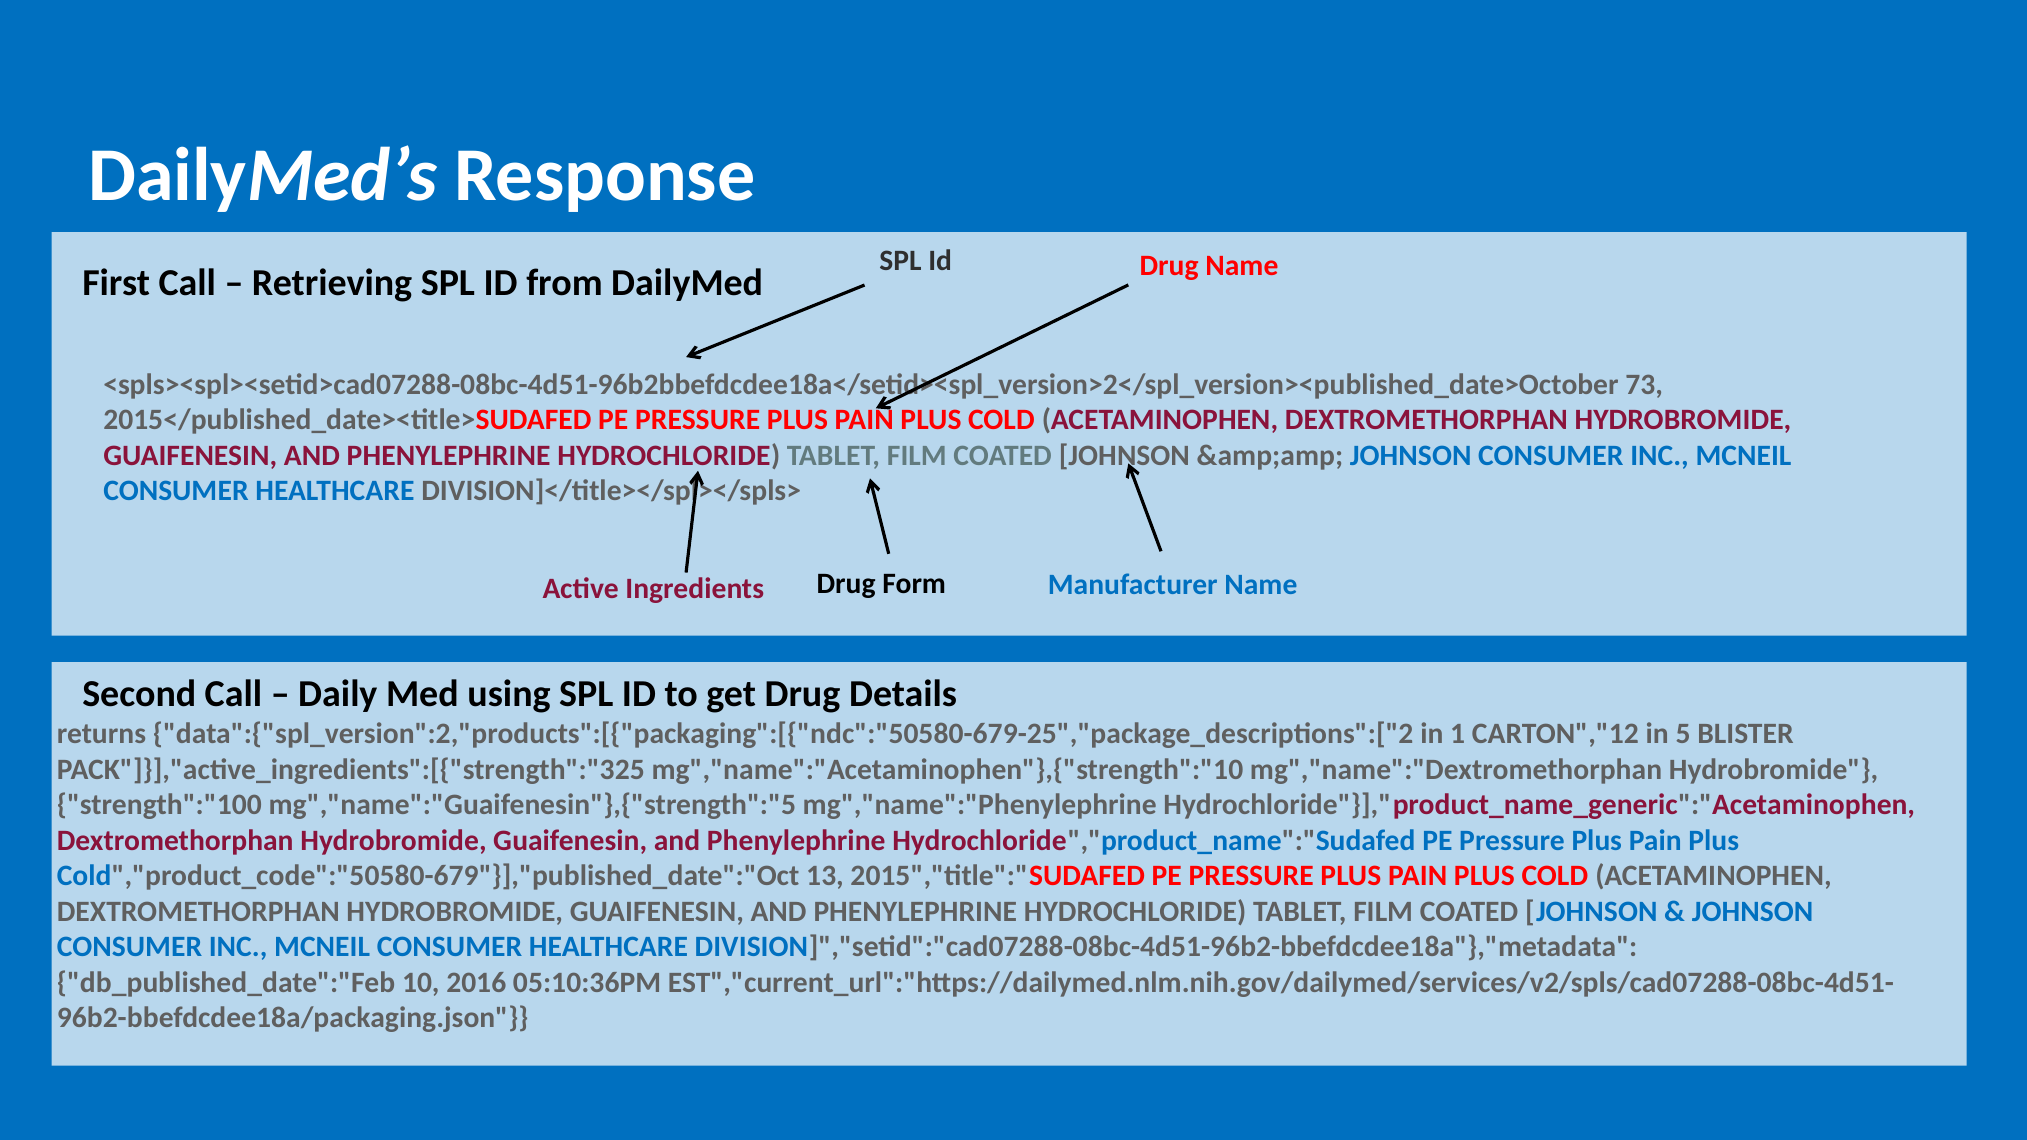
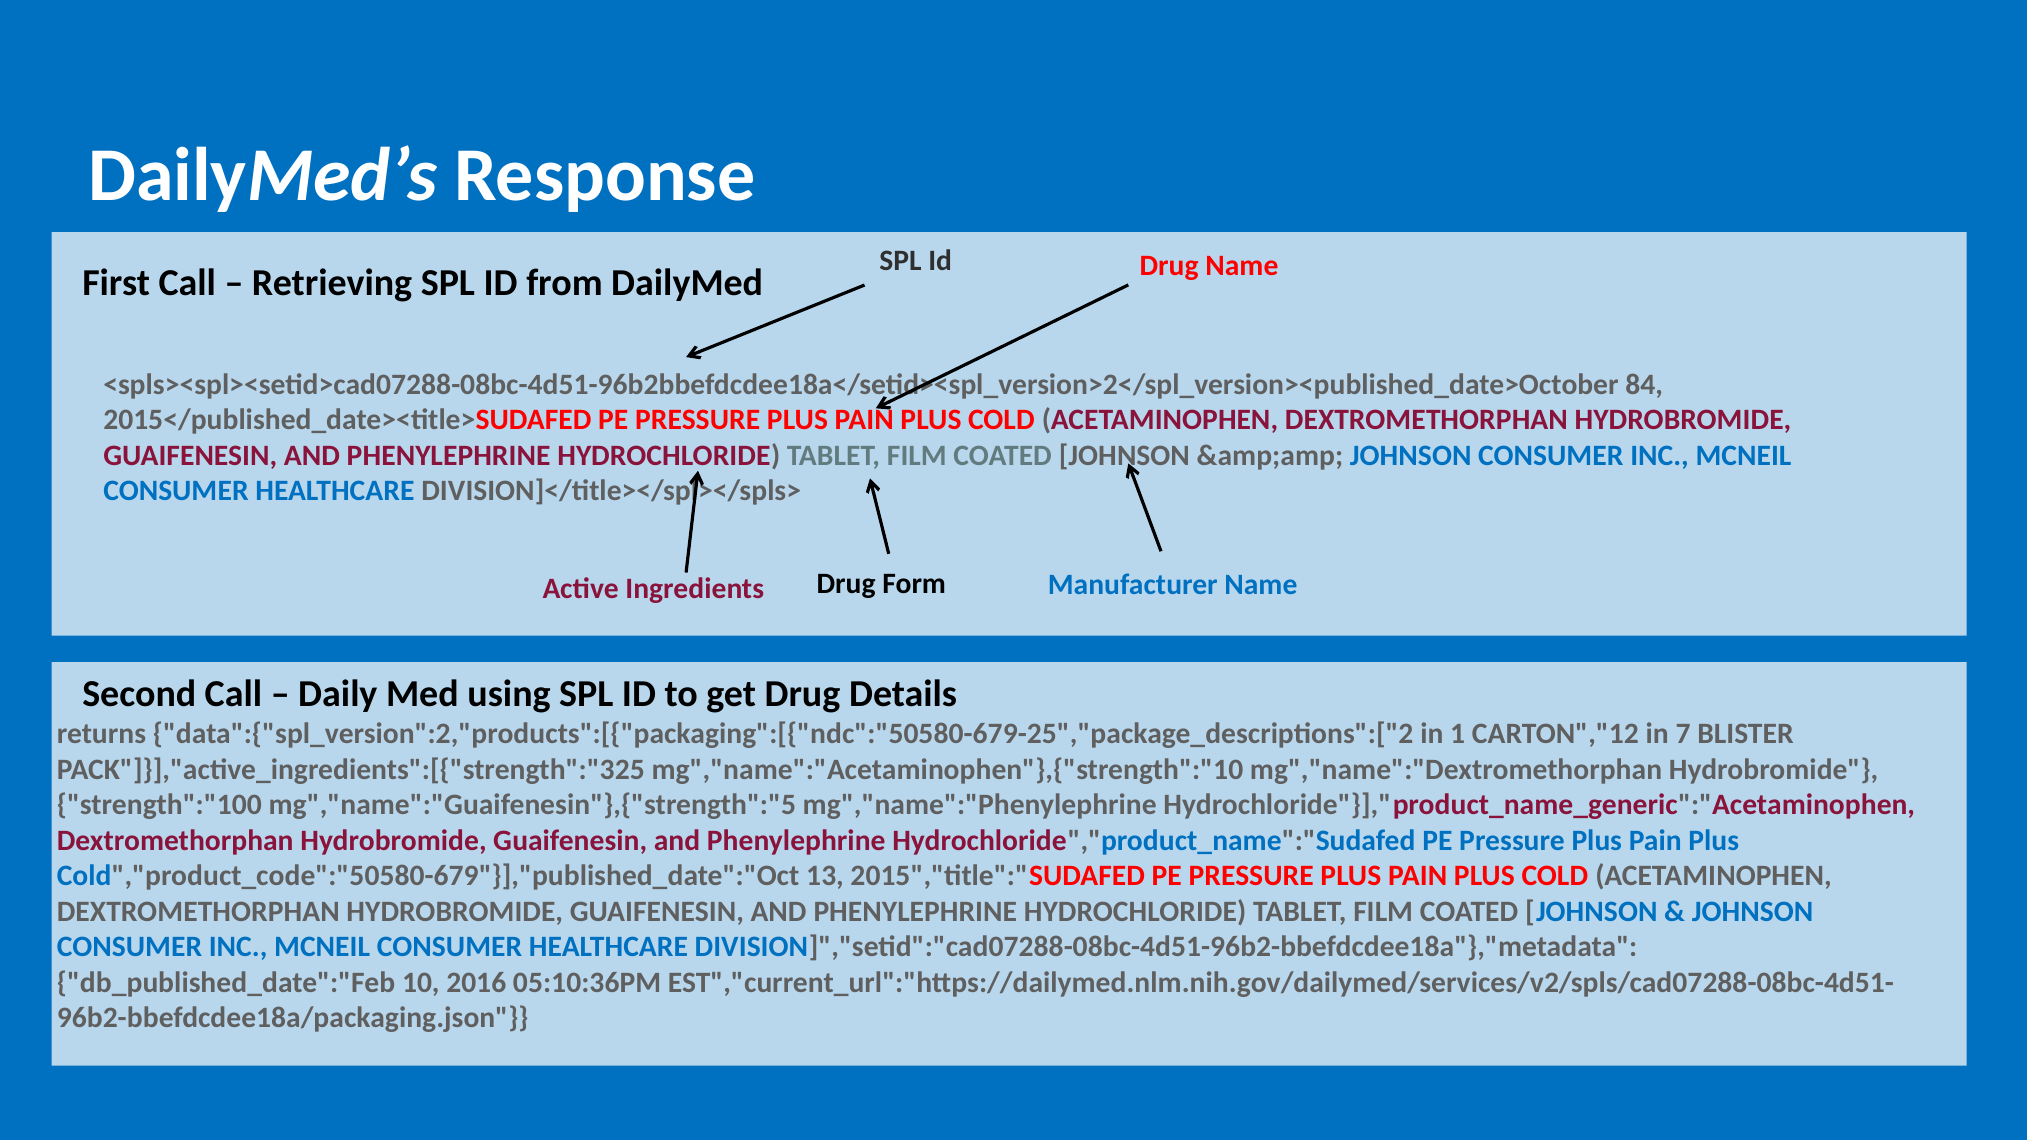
73: 73 -> 84 (1644, 384)
5: 5 -> 7 (1683, 734)
